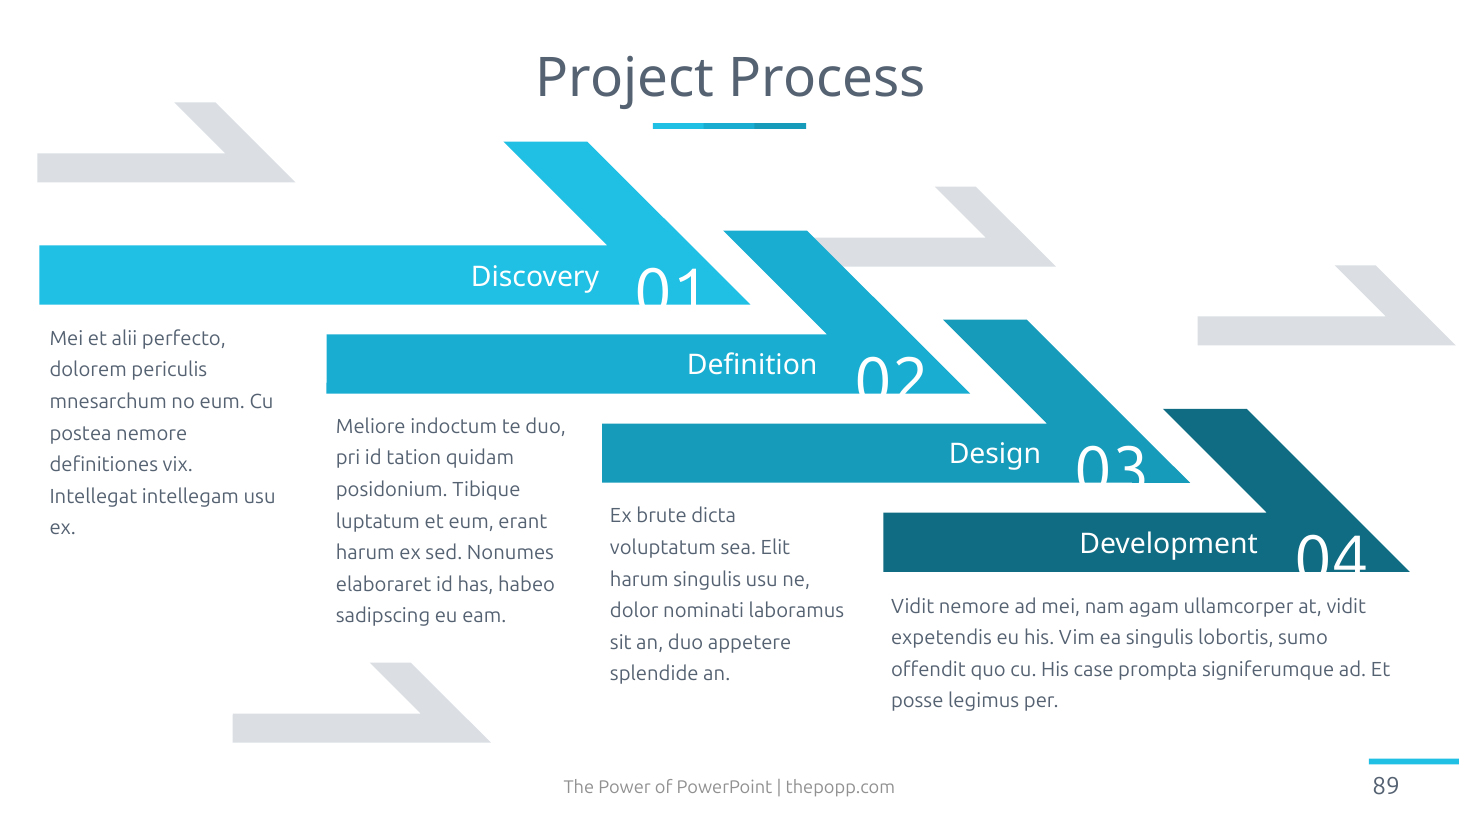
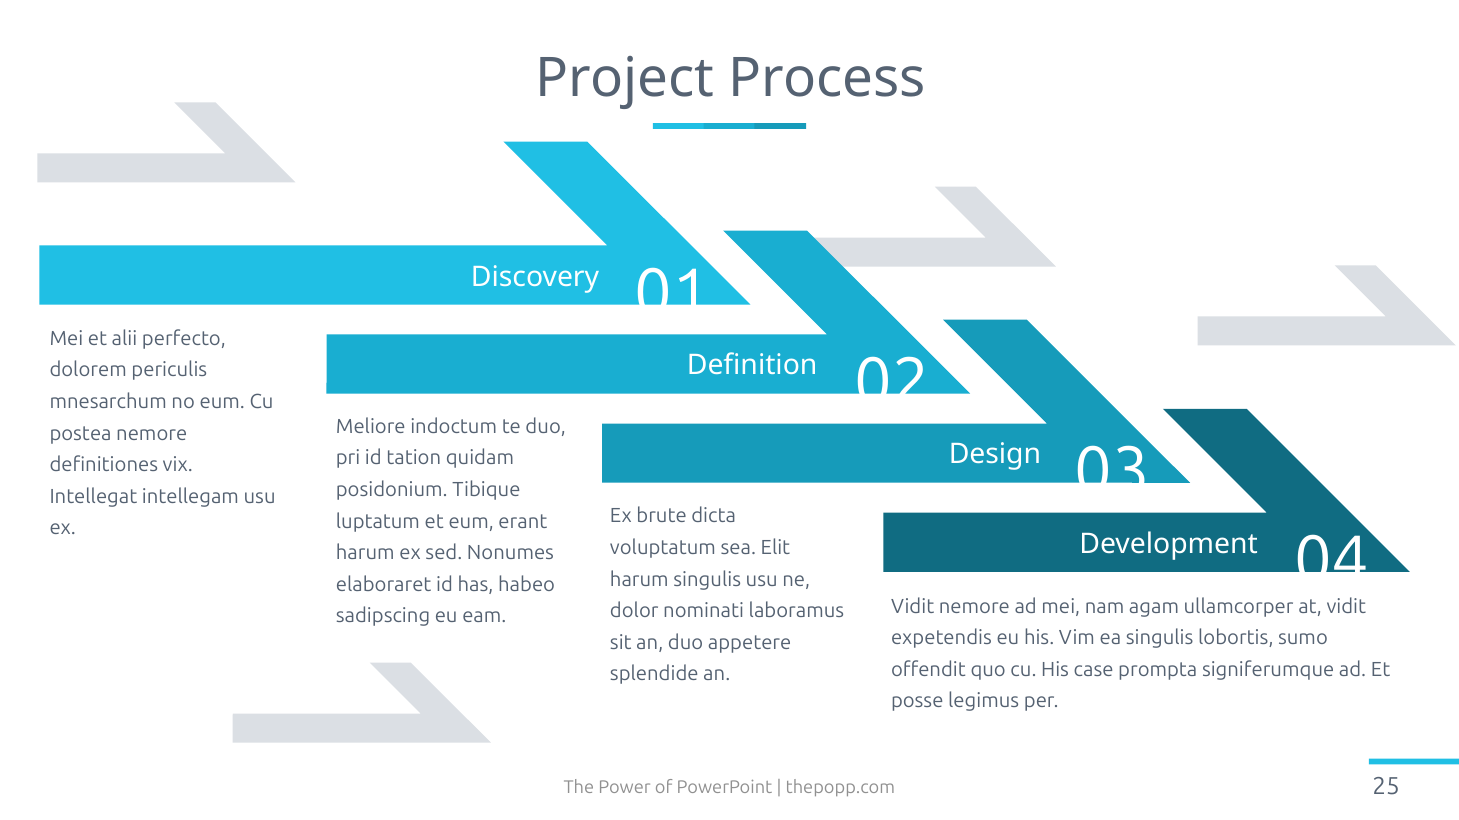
89: 89 -> 25 (1386, 787)
